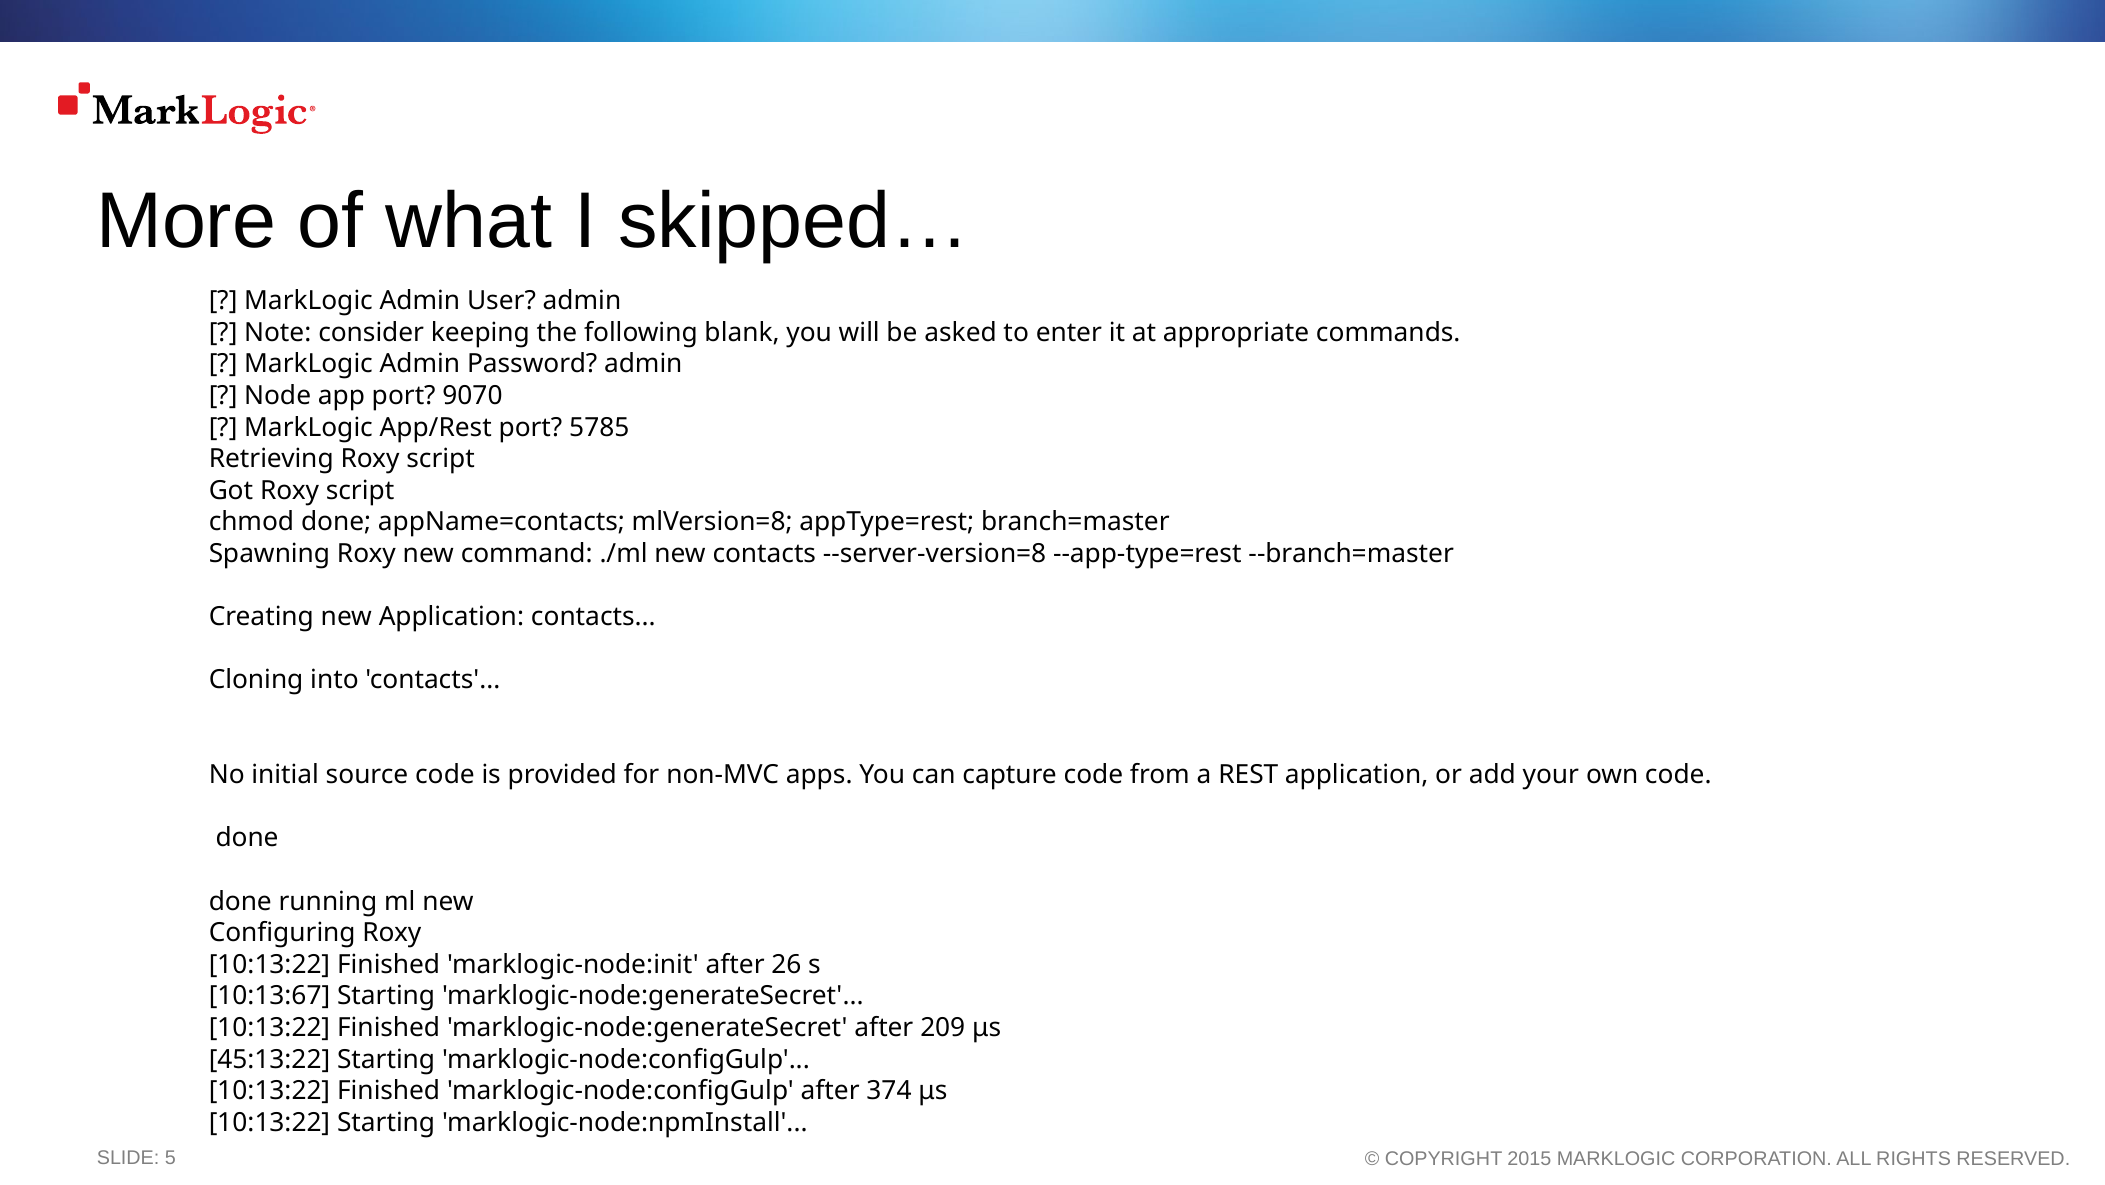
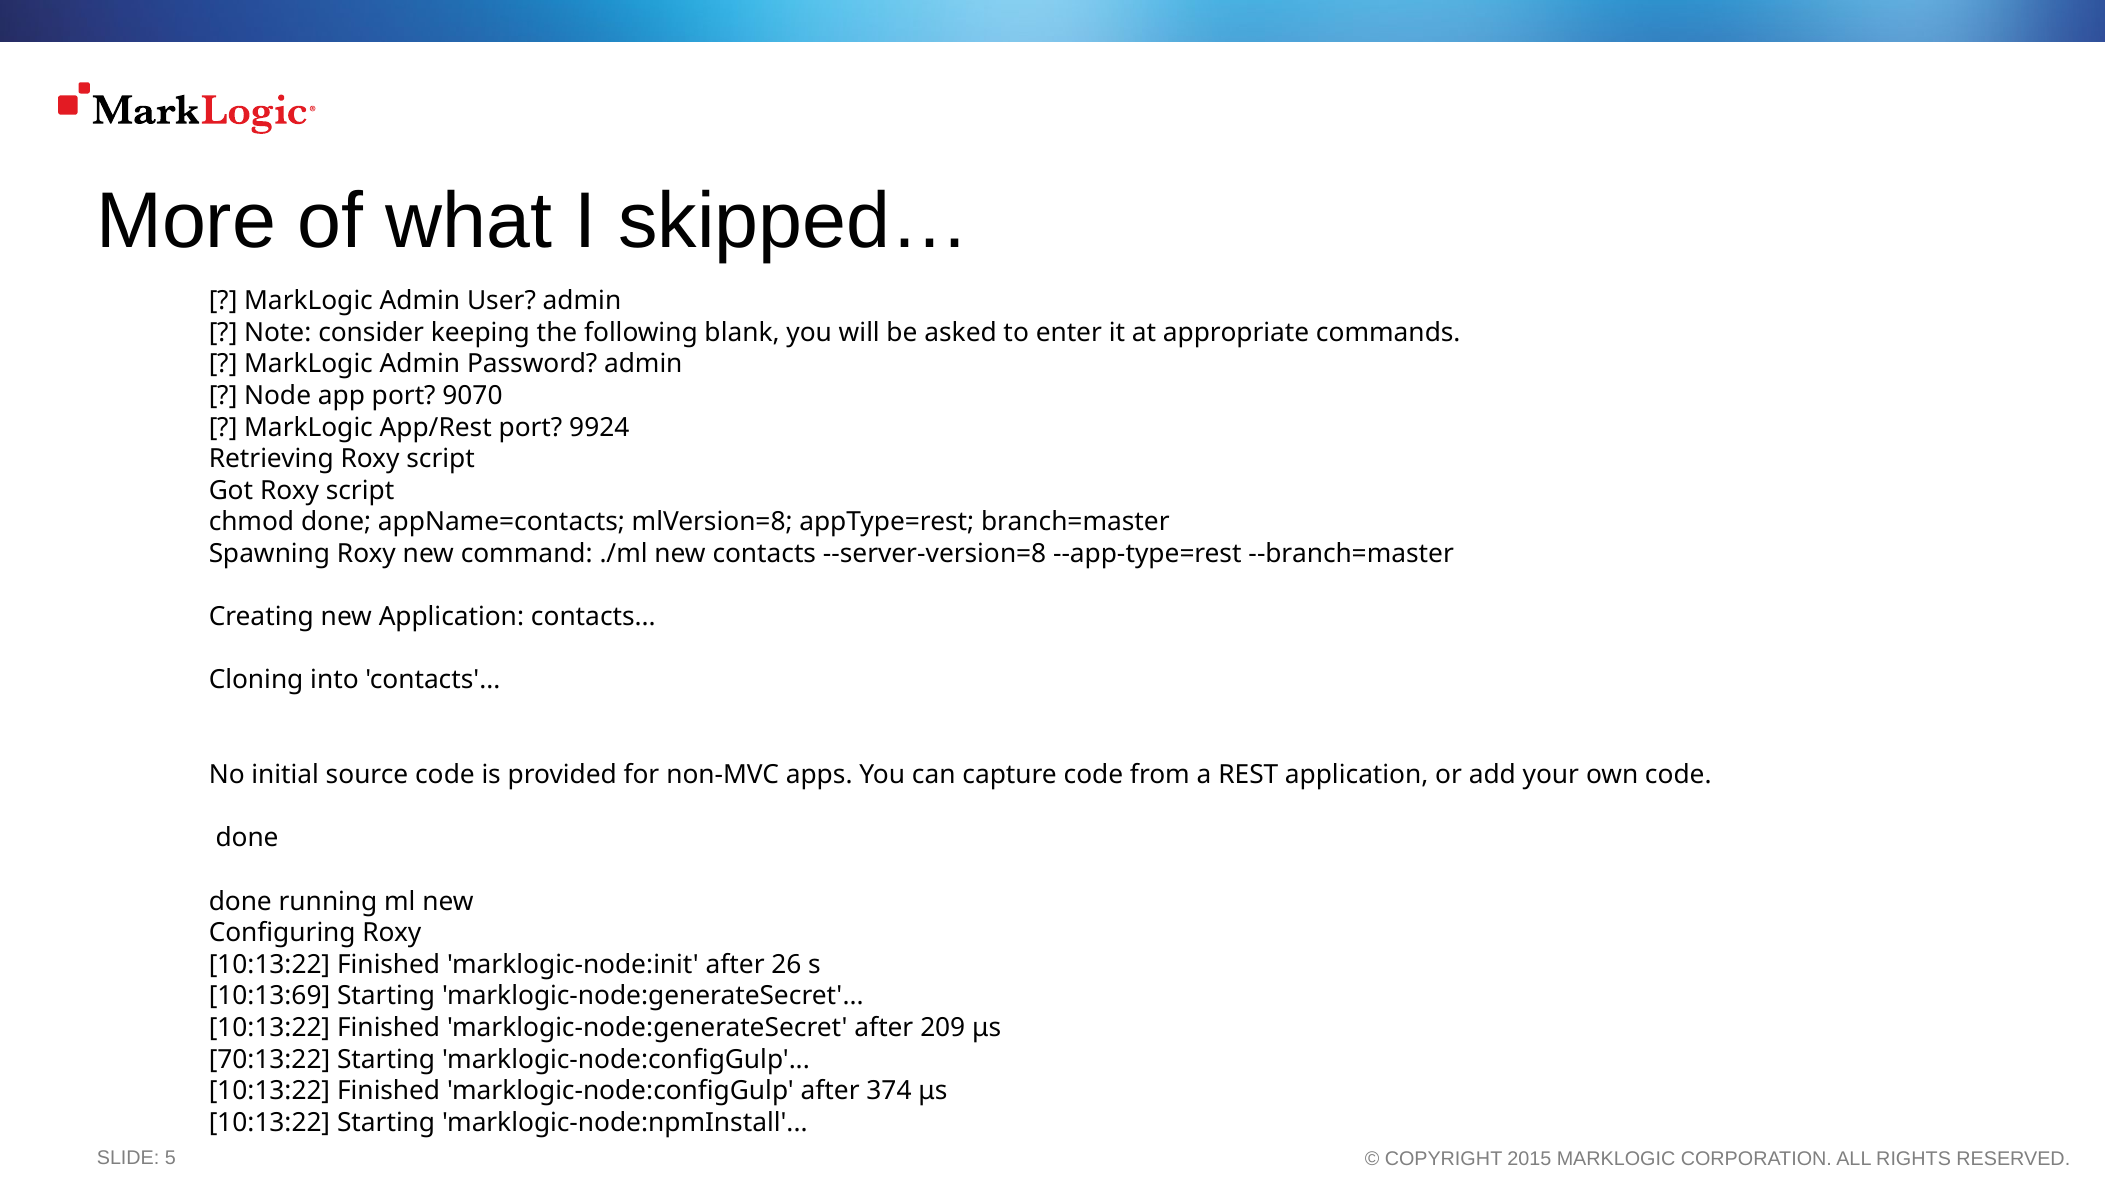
5785: 5785 -> 9924 (599, 427)
10:13:67: 10:13:67 -> 10:13:69 (269, 996)
45:13:22: 45:13:22 -> 70:13:22 (269, 1059)
